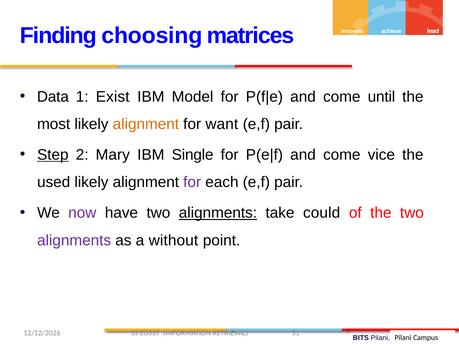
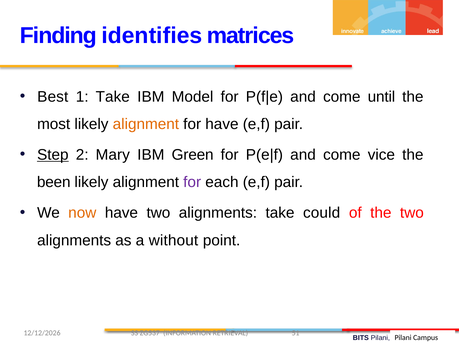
choosing: choosing -> identifies (152, 36)
Data: Data -> Best (53, 97)
1 Exist: Exist -> Take (113, 97)
for want: want -> have (222, 124)
Single: Single -> Green (193, 155)
used: used -> been (54, 182)
now colour: purple -> orange (82, 213)
alignments underline: present -> none (218, 213)
alignments colour: purple -> black (74, 241)
